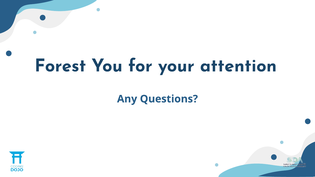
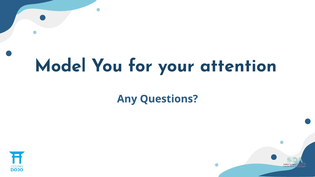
Forest: Forest -> Model (60, 66)
